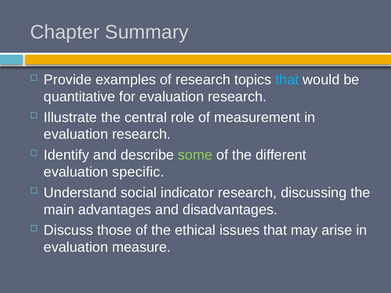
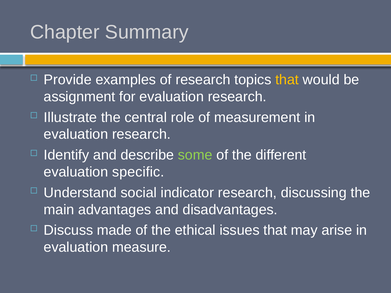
that colour: light blue -> yellow (287, 80)
quantitative: quantitative -> assignment (79, 97)
those: those -> made (114, 231)
